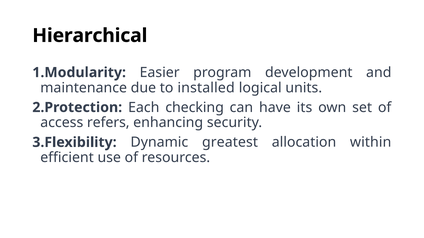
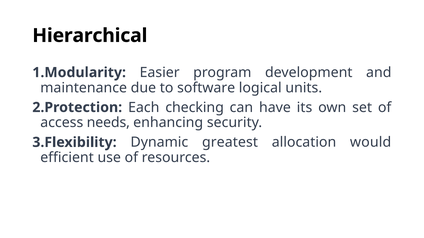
installed: installed -> software (206, 88)
refers: refers -> needs (108, 123)
within: within -> would (371, 143)
